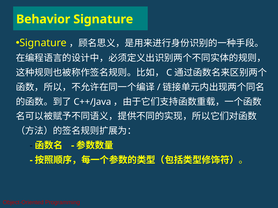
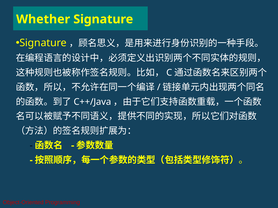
Behavior: Behavior -> Whether (43, 19)
